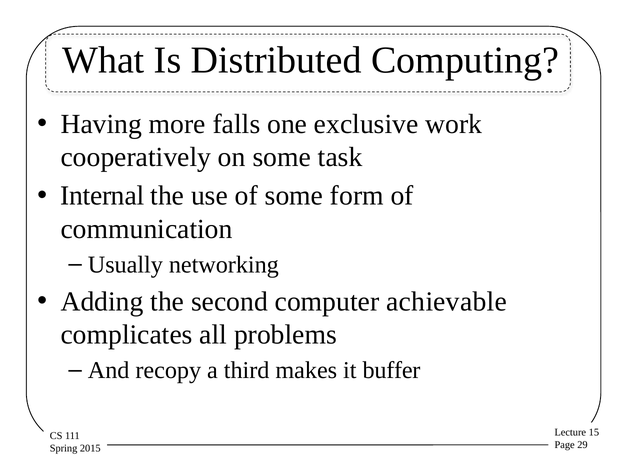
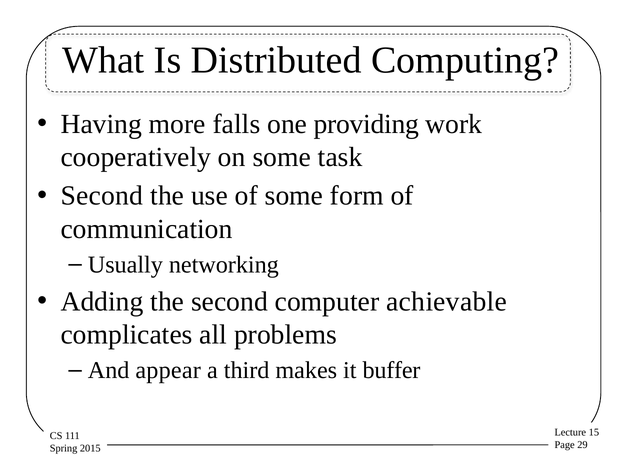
exclusive: exclusive -> providing (366, 124)
Internal: Internal -> Second (102, 196)
recopy: recopy -> appear (168, 371)
